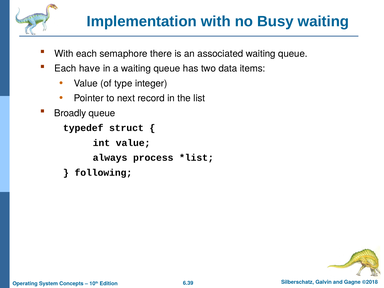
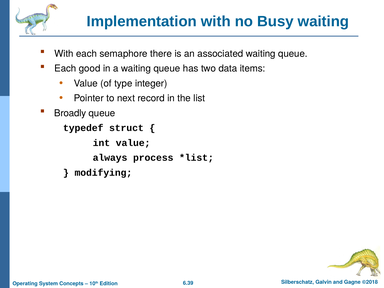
have: have -> good (90, 69)
following: following -> modifying (103, 173)
